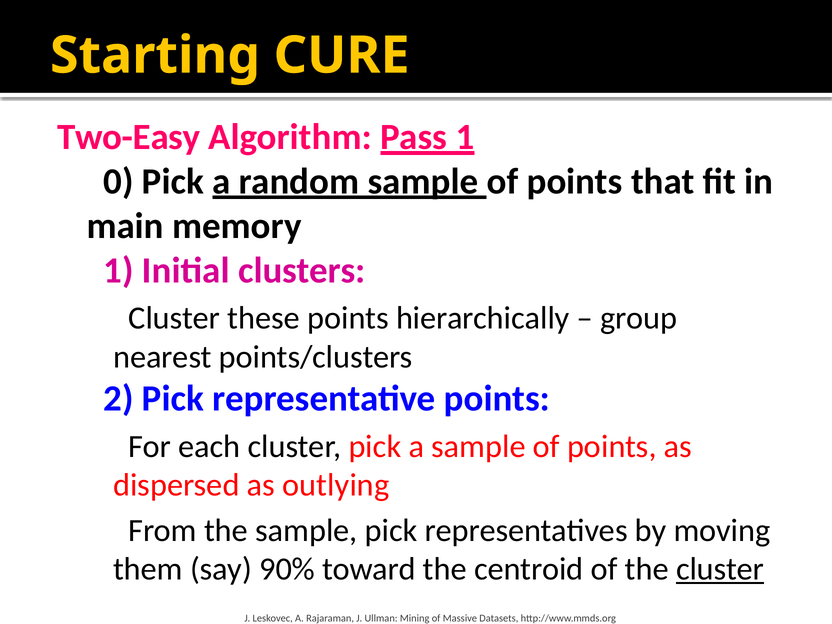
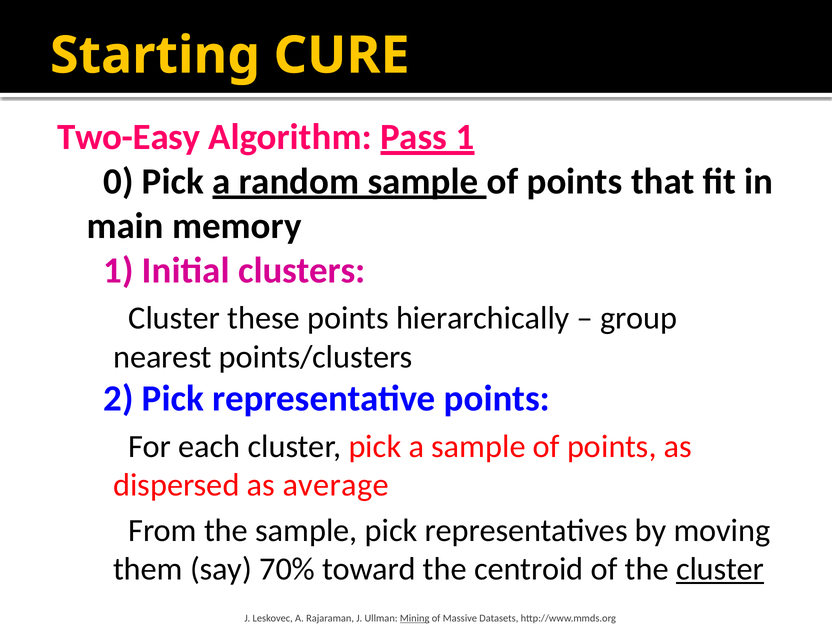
outlying: outlying -> average (336, 485)
90%: 90% -> 70% (287, 569)
Mining underline: none -> present (415, 618)
